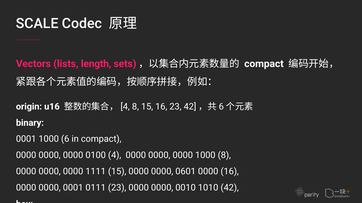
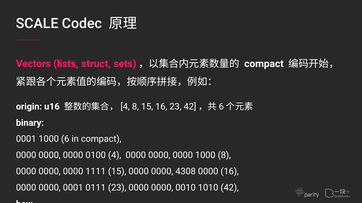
length: length -> struct (96, 64)
0601: 0601 -> 4308 (186, 172)
